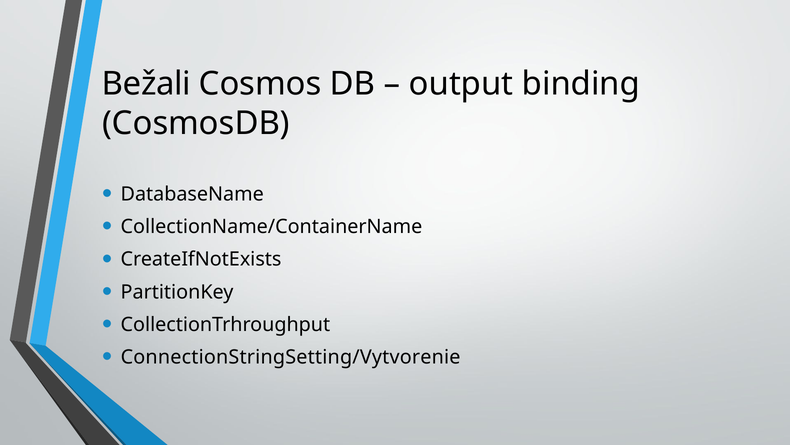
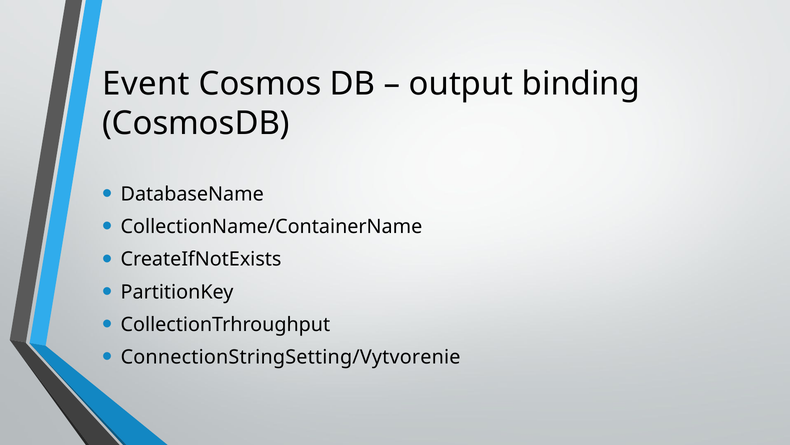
Bežali: Bežali -> Event (146, 84)
